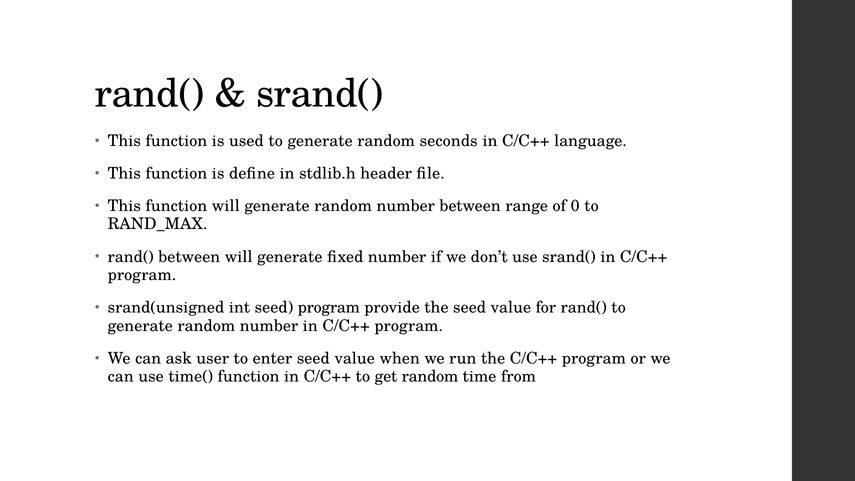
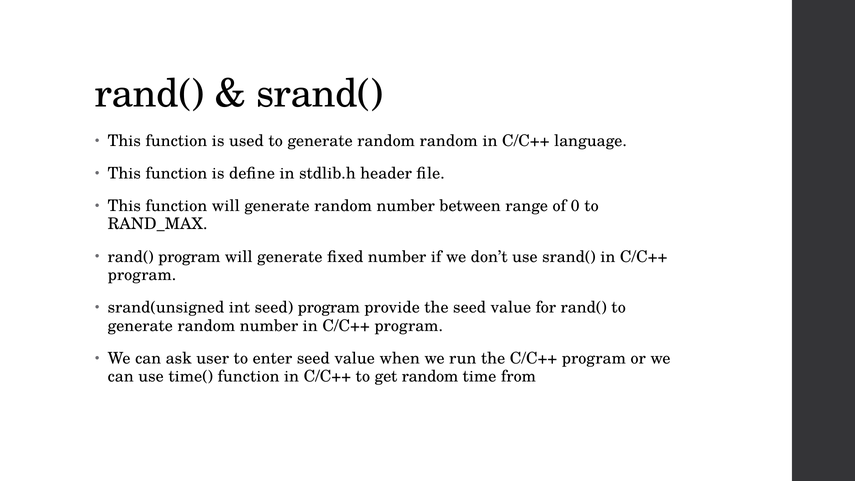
random seconds: seconds -> random (449, 141)
rand( between: between -> program (189, 257)
